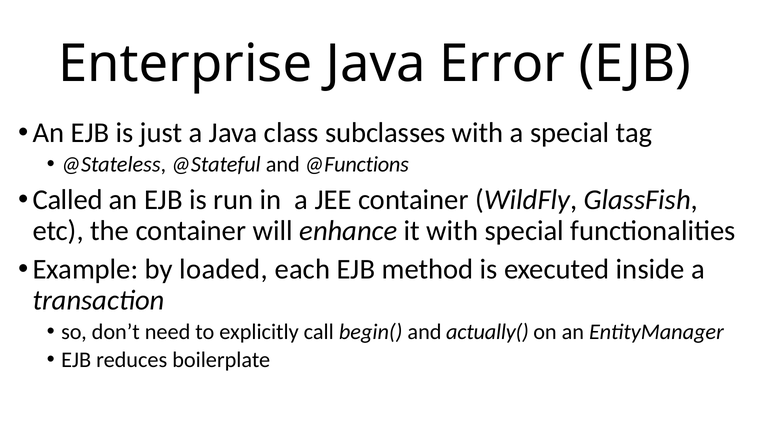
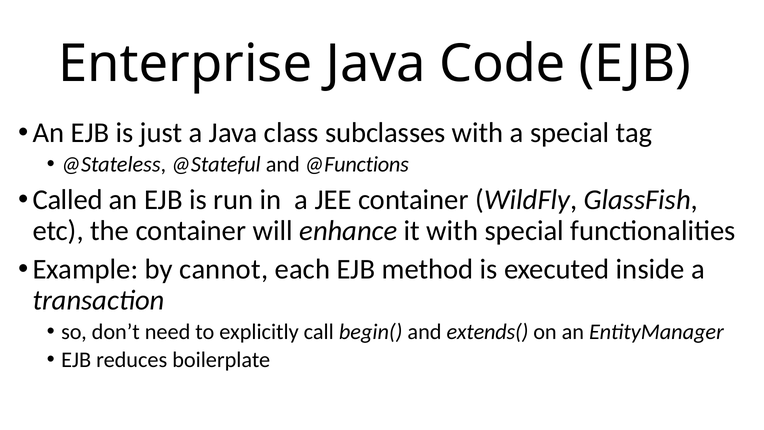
Error: Error -> Code (502, 64)
loaded: loaded -> cannot (224, 269)
actually(: actually( -> extends( (487, 332)
